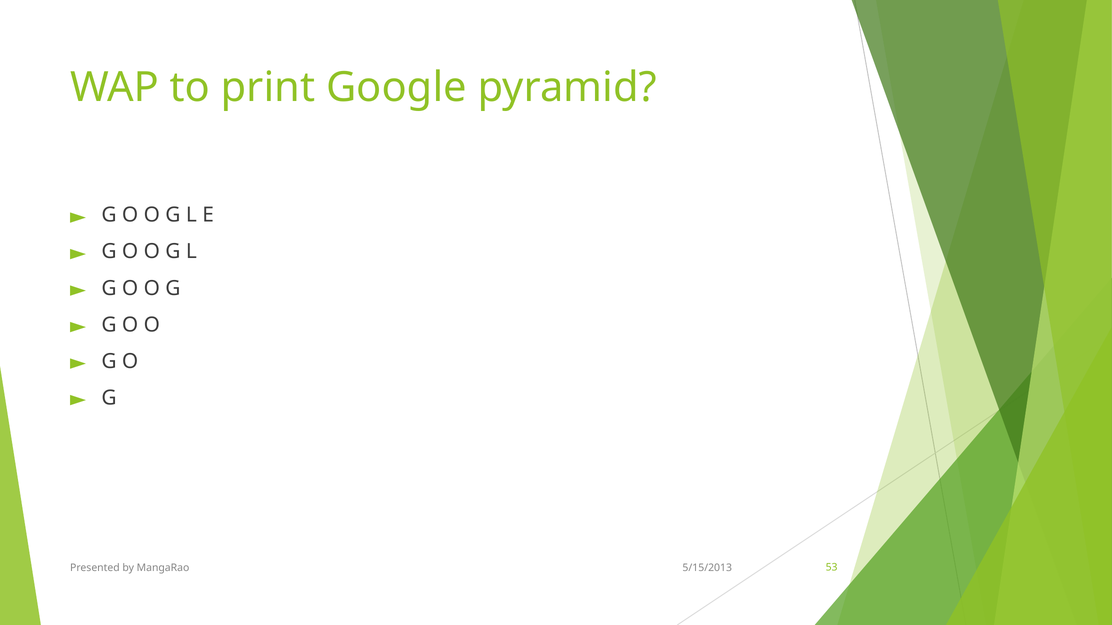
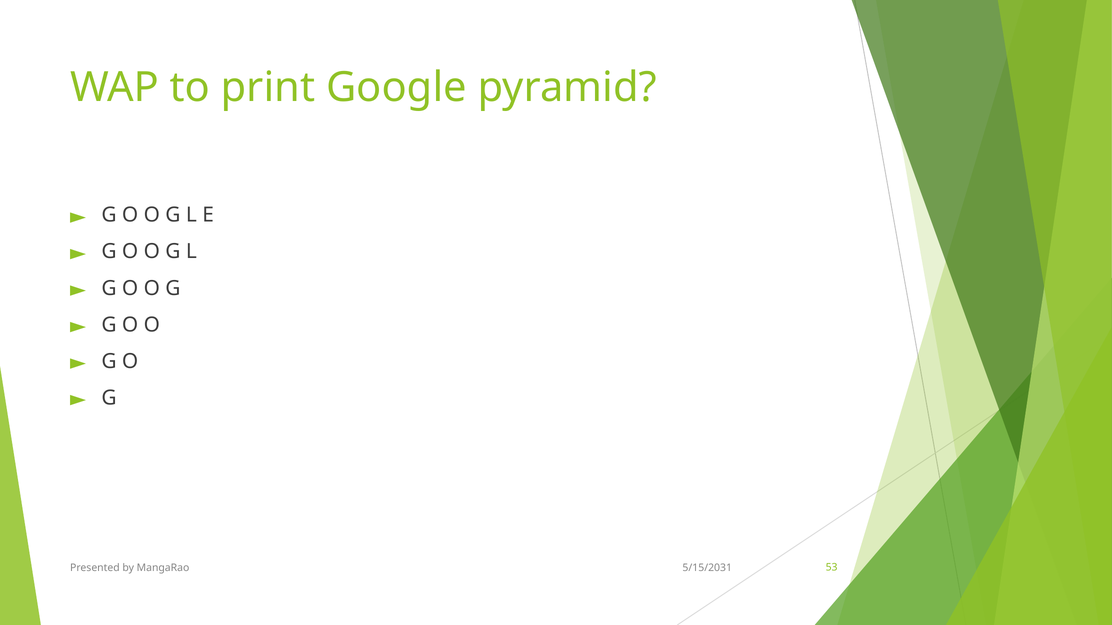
5/15/2013: 5/15/2013 -> 5/15/2031 (707, 568)
